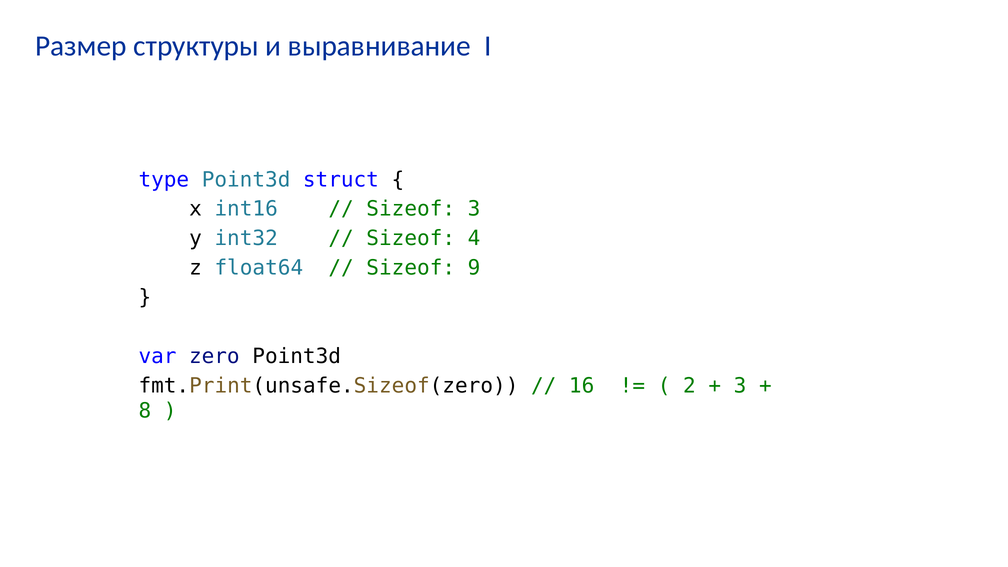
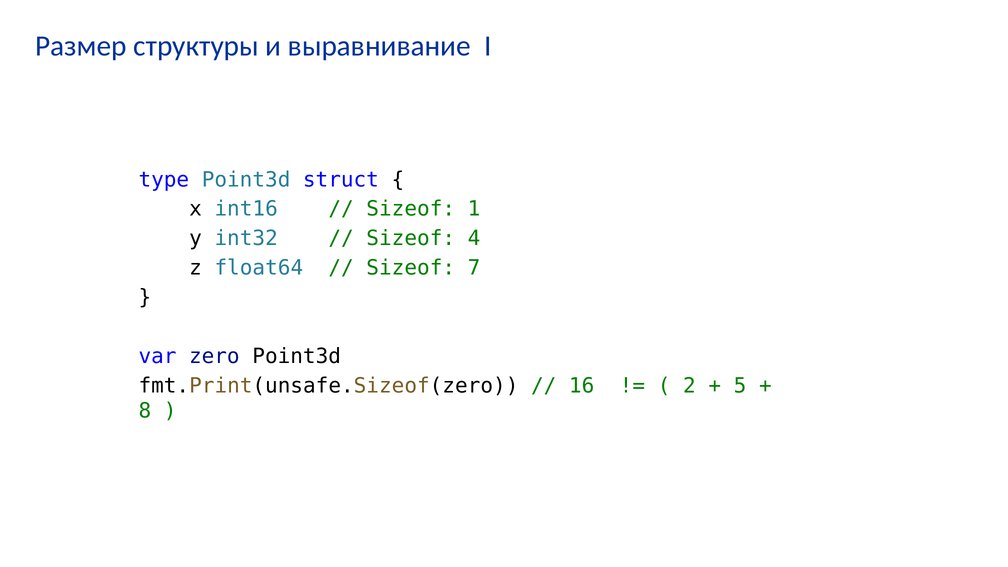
Sizeof 3: 3 -> 1 (474, 209)
9: 9 -> 7 (474, 268)
3: 3 -> 5 (740, 386)
